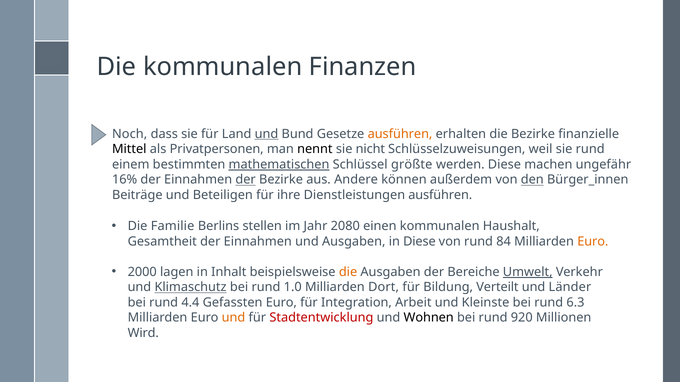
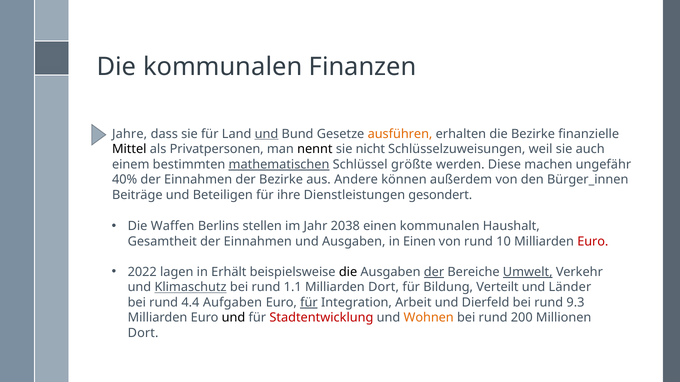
Noch: Noch -> Jahre (130, 134)
sie rund: rund -> auch (590, 149)
16%: 16% -> 40% (125, 180)
der underline: present -> none (246, 180)
den underline: present -> none (532, 180)
Dienstleistungen ausführen: ausführen -> gesondert (440, 195)
Familie: Familie -> Waffen (173, 226)
2080: 2080 -> 2038 (345, 226)
in Diese: Diese -> Einen (419, 242)
84: 84 -> 10 (504, 242)
Euro colour: orange -> red (593, 242)
2000: 2000 -> 2022 (142, 272)
Inhalt: Inhalt -> Erhält (229, 272)
die colour: orange -> black (348, 272)
der underline: none -> present (434, 272)
1.0: 1.0 -> 1.1 (293, 288)
Gefassten: Gefassten -> Aufgaben (233, 303)
für underline: none -> present (309, 303)
Kleinste: Kleinste -> Dierfeld (486, 303)
6.3: 6.3 -> 9.3 (575, 303)
und colour: orange -> black (233, 318)
Wohnen colour: black -> orange (429, 318)
920: 920 -> 200 (522, 318)
Wird: Wird -> Dort (143, 334)
